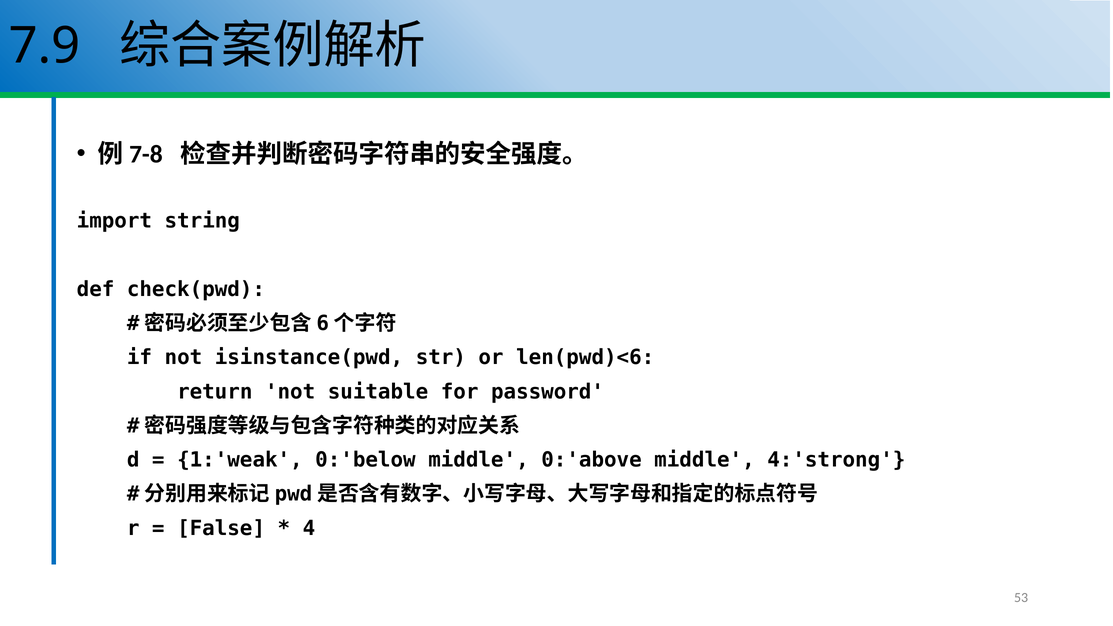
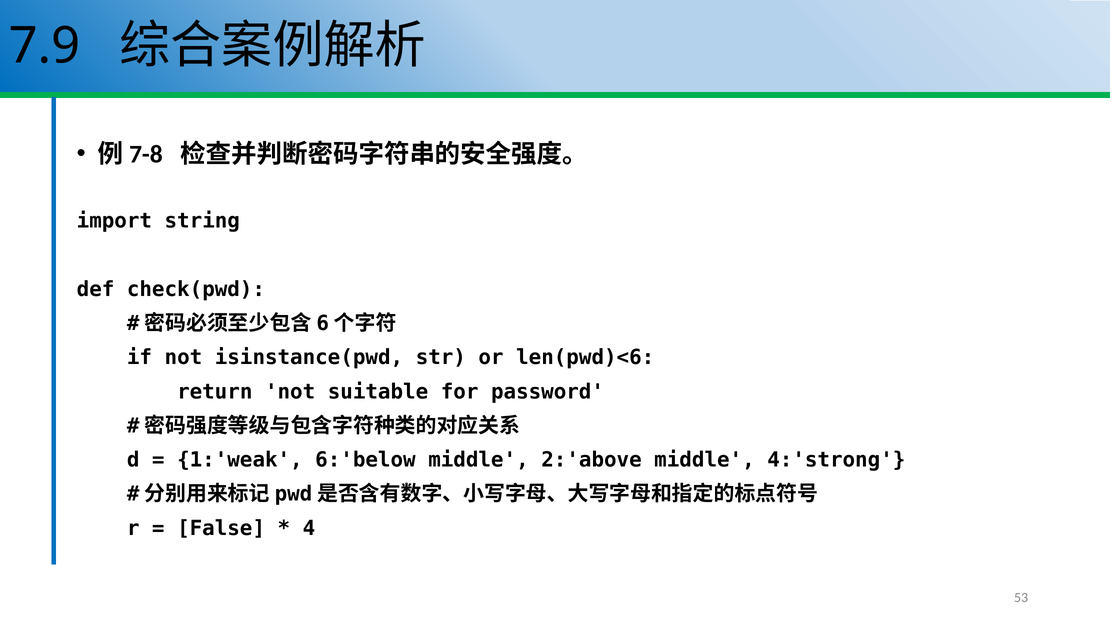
0:'below: 0:'below -> 6:'below (365, 460)
0:'above: 0:'above -> 2:'above (592, 460)
